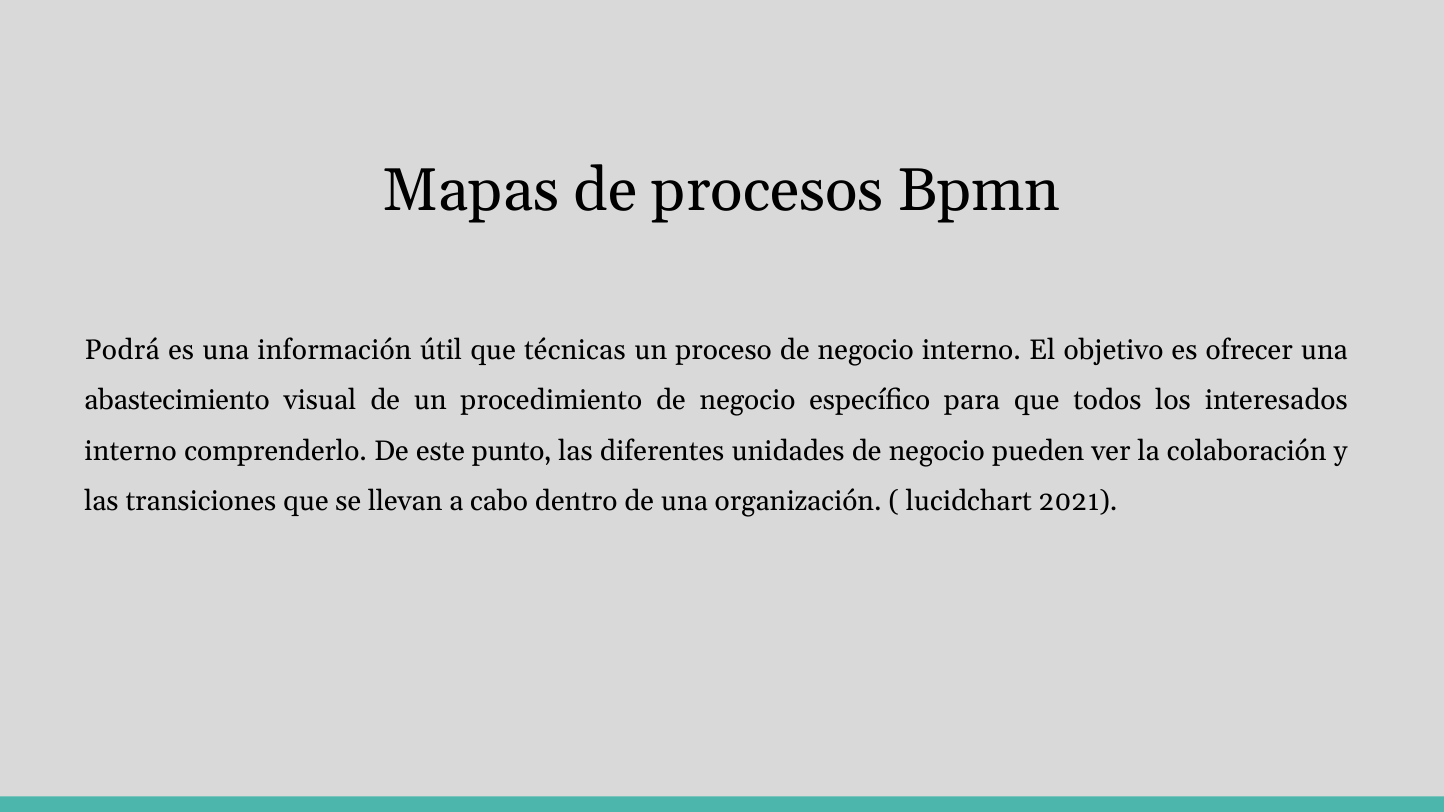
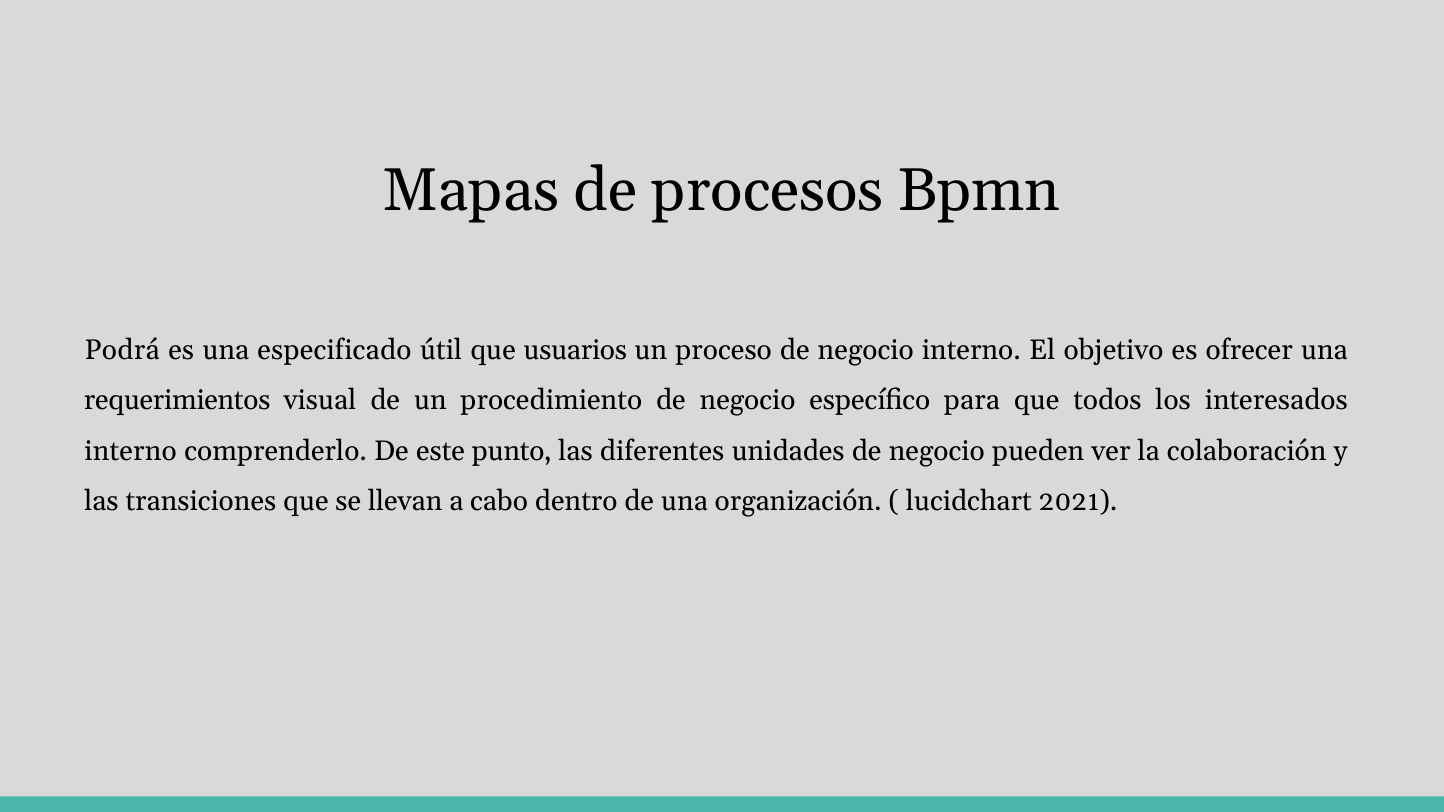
información: información -> especificado (334, 350)
técnicas: técnicas -> usuarios (575, 350)
abastecimiento: abastecimiento -> requerimientos (177, 401)
